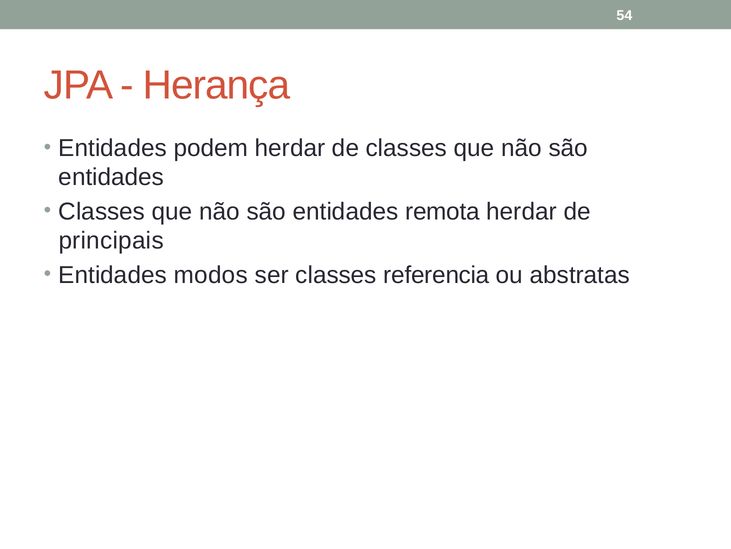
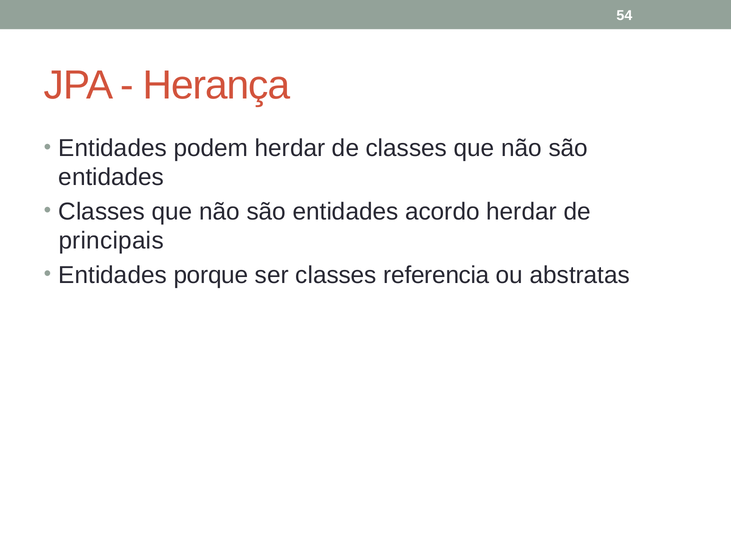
remota: remota -> acordo (442, 211)
modos: modos -> porque (211, 275)
